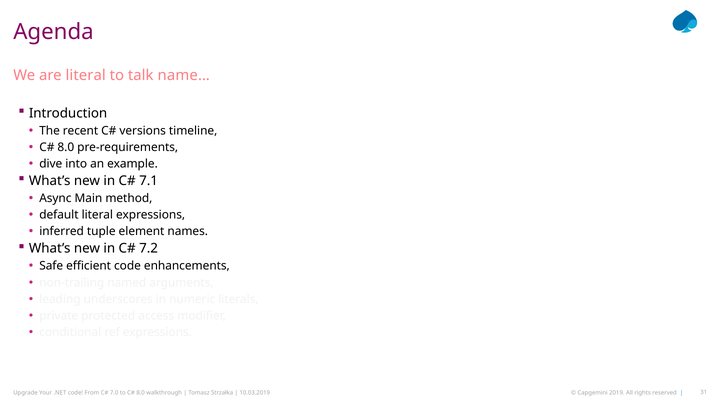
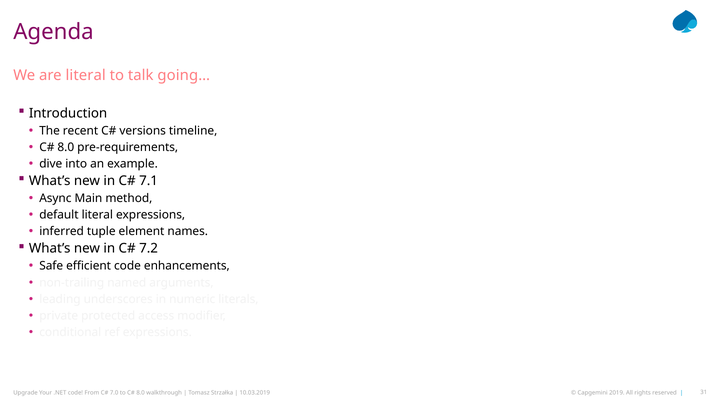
name…: name… -> going… (184, 75)
